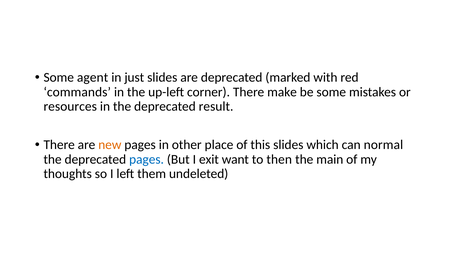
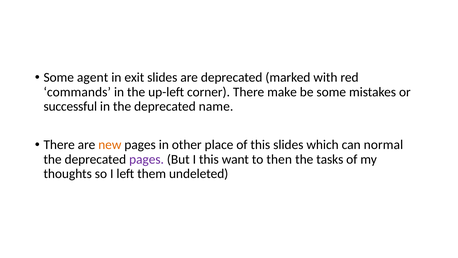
just: just -> exit (134, 77)
resources: resources -> successful (70, 106)
result: result -> name (216, 106)
pages colour: blue -> purple (147, 159)
I exit: exit -> this (209, 159)
main: main -> tasks (330, 159)
